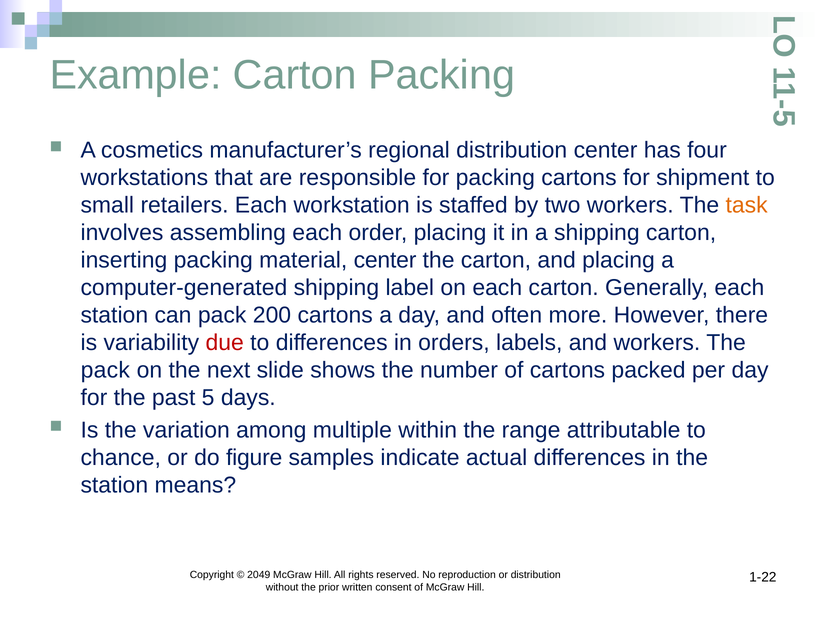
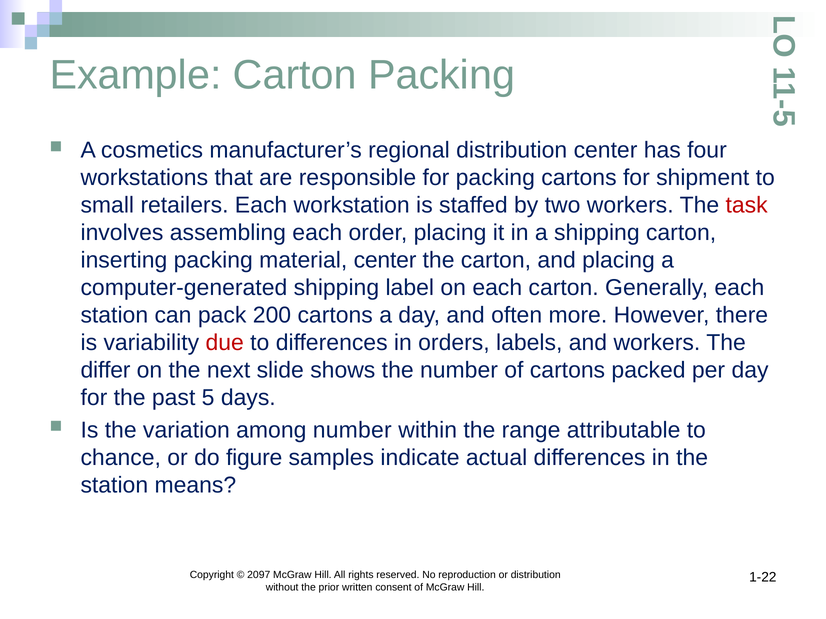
task colour: orange -> red (747, 205)
pack: pack -> differ (106, 371)
among multiple: multiple -> number (352, 430)
2049: 2049 -> 2097 (259, 575)
